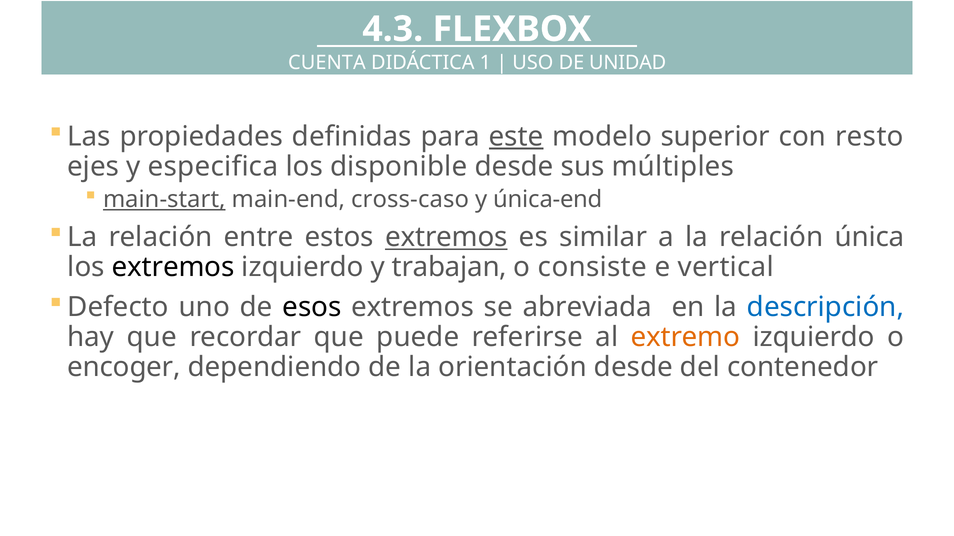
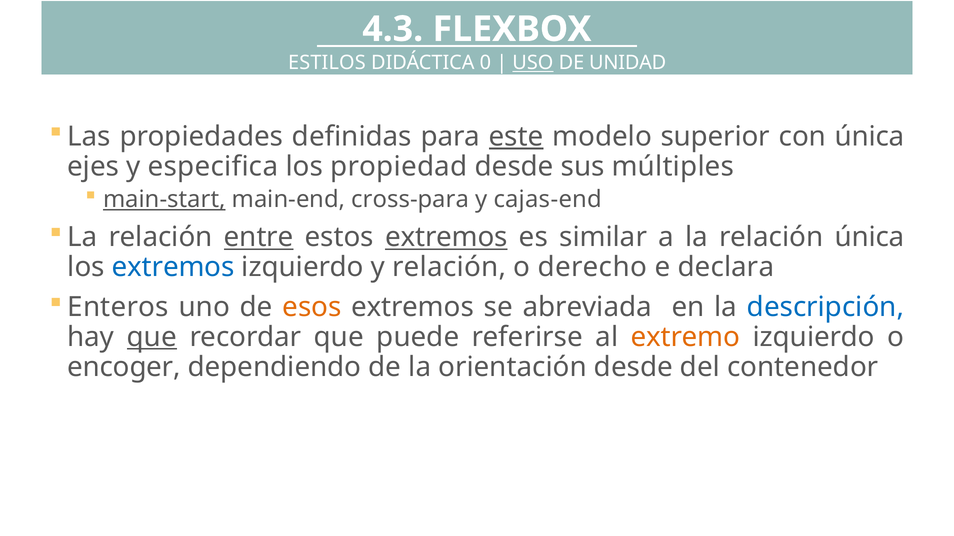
CUENTA: CUENTA -> ESTILOS (327, 63)
1: 1 -> 0 (485, 63)
USO underline: none -> present (533, 63)
con resto: resto -> única (870, 137)
disponible: disponible -> propiedad (399, 167)
cross-caso: cross-caso -> cross-para (410, 200)
única-end: única-end -> cajas-end (548, 200)
entre underline: none -> present (259, 237)
extremos colour: black -> blue (173, 267)
y trabajan: trabajan -> relación (449, 267)
consiste: consiste -> derecho (592, 267)
vertical: vertical -> declara (726, 267)
Defecto: Defecto -> Enteros (118, 307)
esos colour: black -> orange (312, 307)
que underline: none -> present (152, 337)
